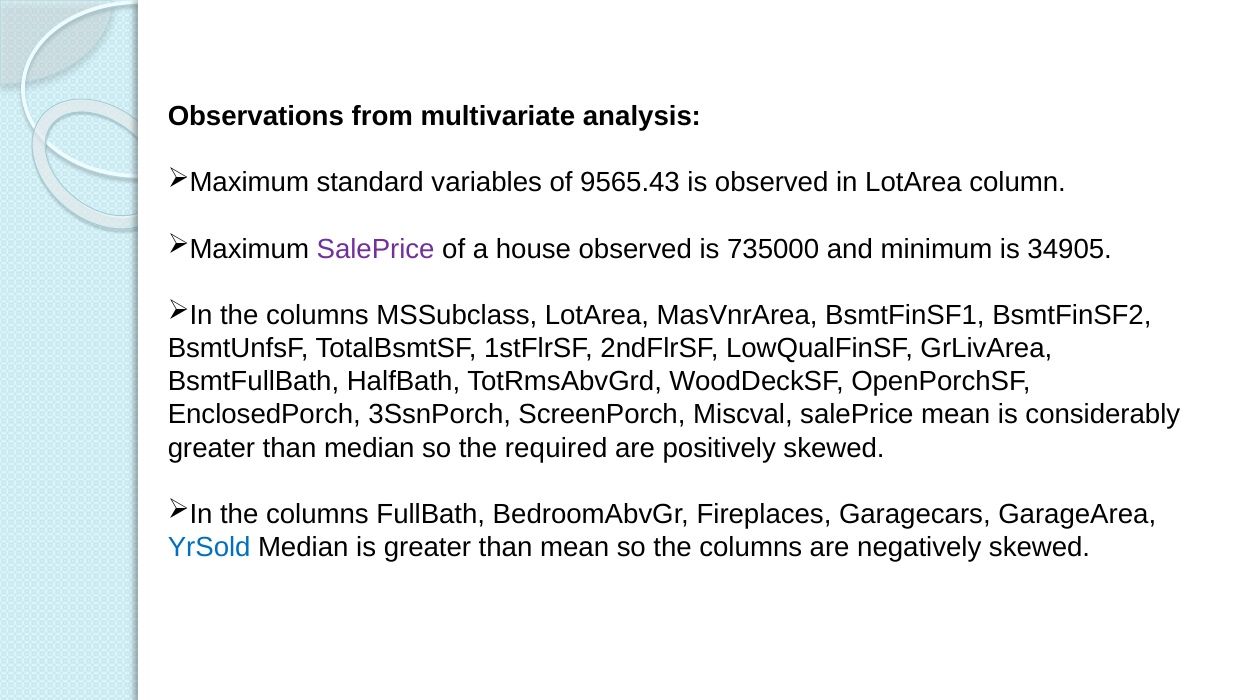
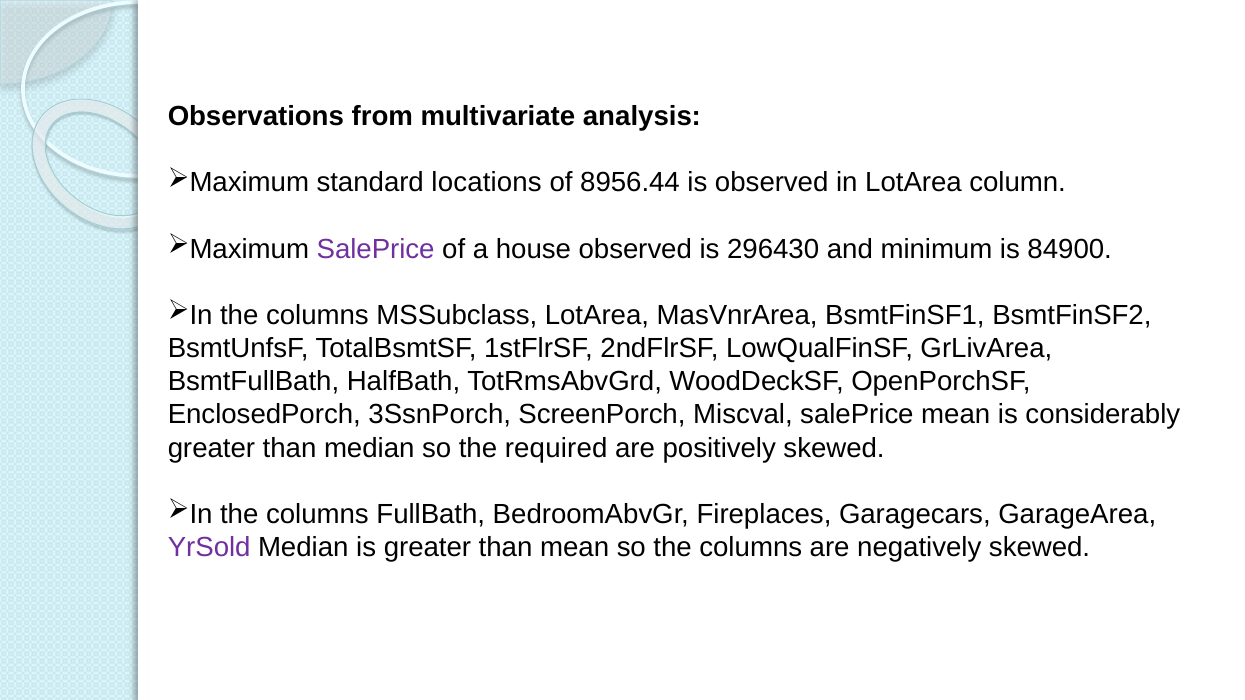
variables: variables -> locations (487, 183)
9565.43: 9565.43 -> 8956.44 (630, 183)
735000: 735000 -> 296430 (773, 249)
34905: 34905 -> 84900 (1070, 249)
YrSold colour: blue -> purple (209, 548)
